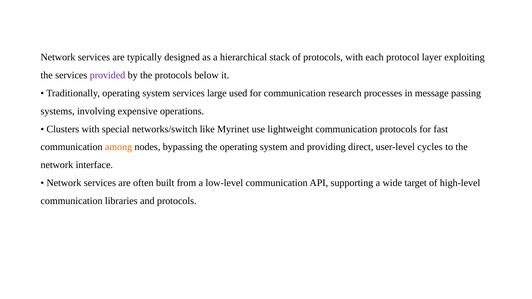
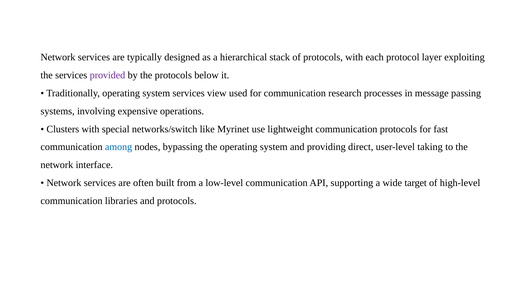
large: large -> view (217, 93)
among colour: orange -> blue (119, 147)
cycles: cycles -> taking (430, 147)
